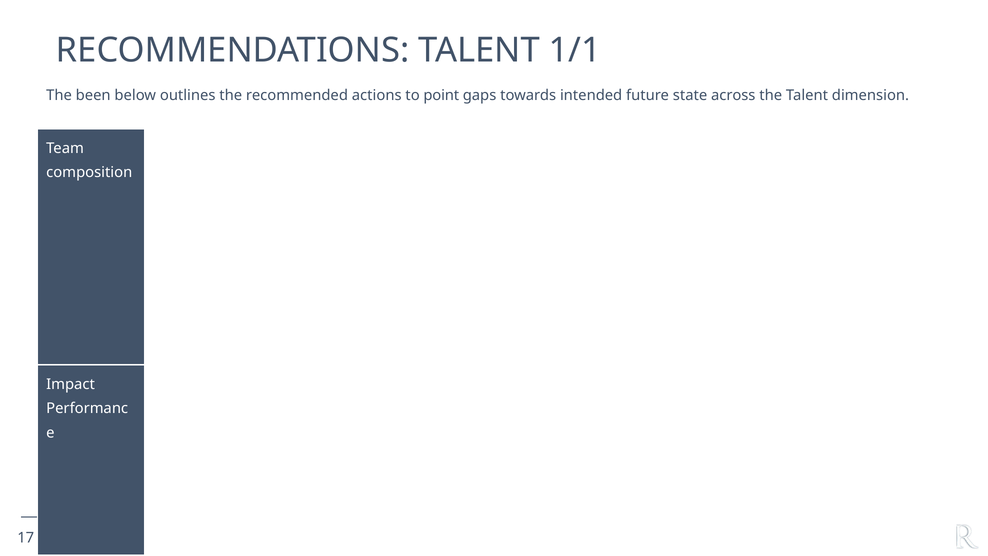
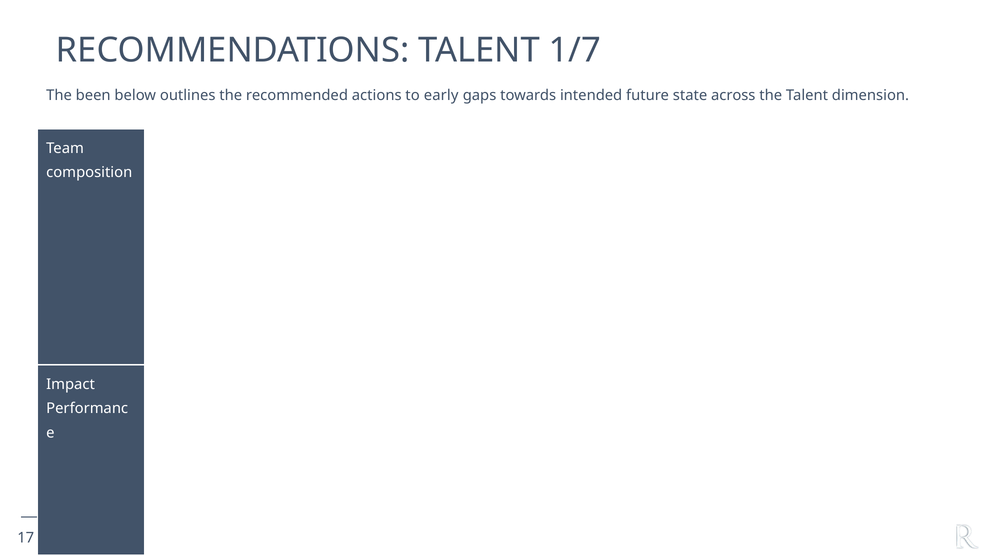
1/1: 1/1 -> 1/7 (575, 50)
point: point -> early (441, 95)
